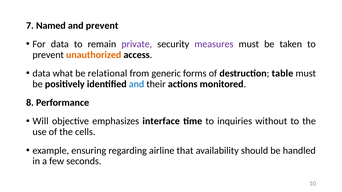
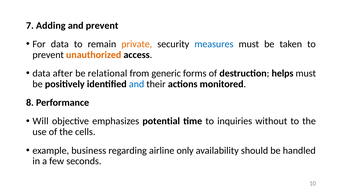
Named: Named -> Adding (51, 26)
private colour: purple -> orange (137, 44)
measures colour: purple -> blue (214, 44)
what: what -> after (63, 73)
table: table -> helps (283, 73)
interface: interface -> potential (161, 121)
ensuring: ensuring -> business (89, 151)
that: that -> only (185, 151)
